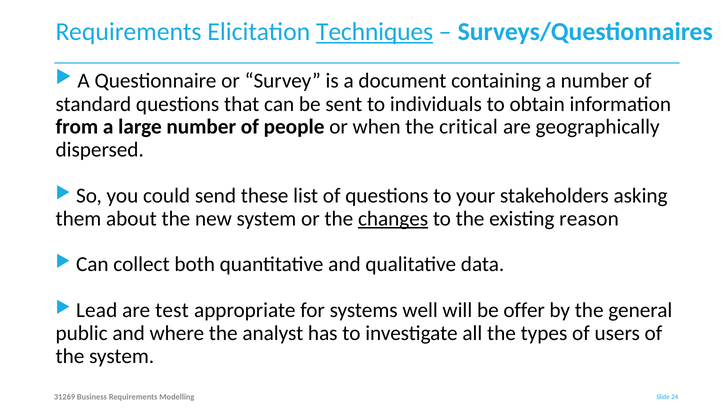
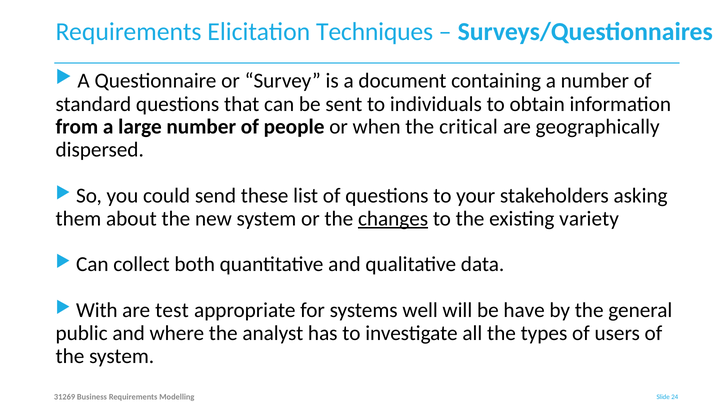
Techniques underline: present -> none (375, 32)
reason: reason -> variety (589, 218)
Lead: Lead -> With (97, 310)
offer: offer -> have (524, 310)
